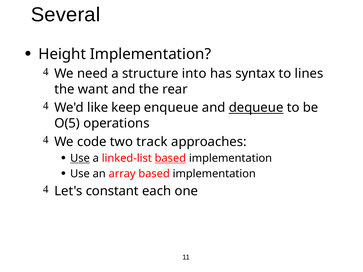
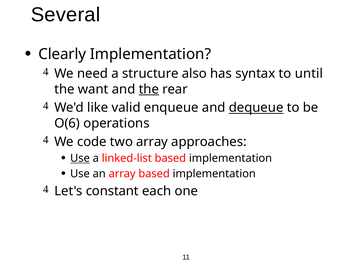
Height: Height -> Clearly (62, 54)
into: into -> also (194, 74)
lines: lines -> until (309, 74)
the underline: none -> present (149, 89)
keep: keep -> valid (126, 108)
O(5: O(5 -> O(6 (67, 123)
two track: track -> array (152, 142)
based underline: present -> none (170, 158)
